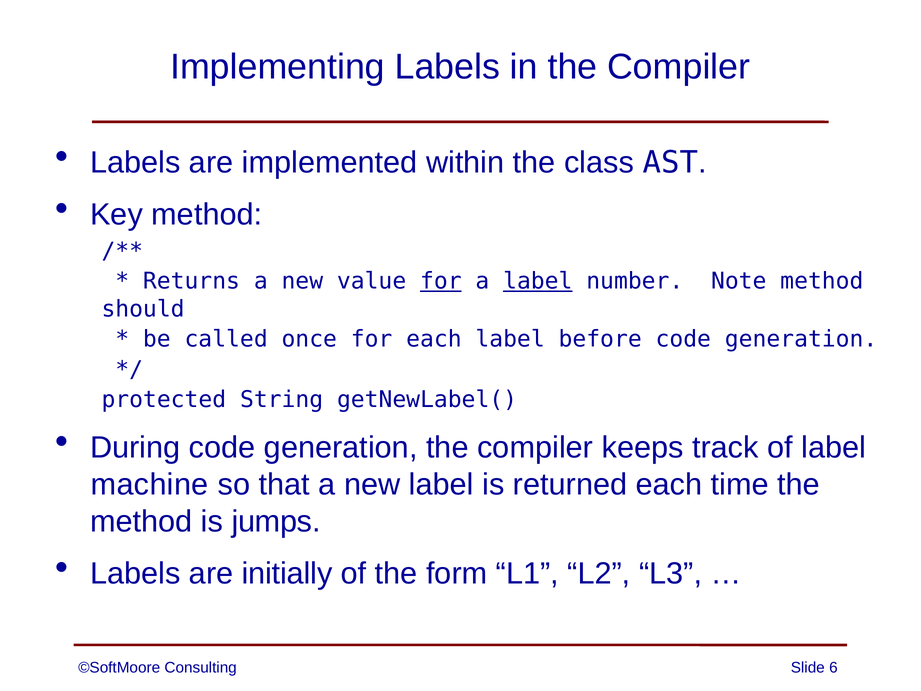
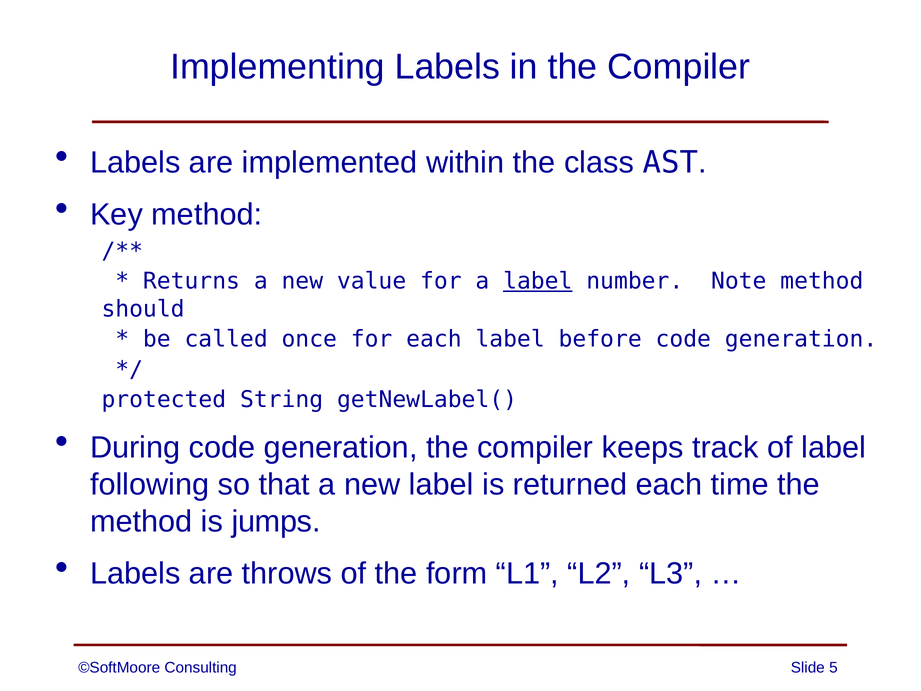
for underline: present -> none (441, 281)
machine: machine -> following (150, 484)
initially: initially -> throws (287, 573)
6: 6 -> 5 (833, 667)
